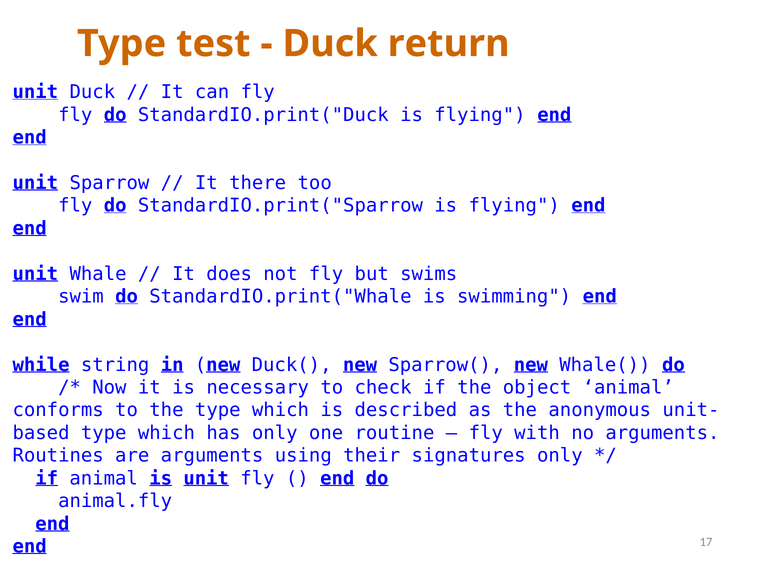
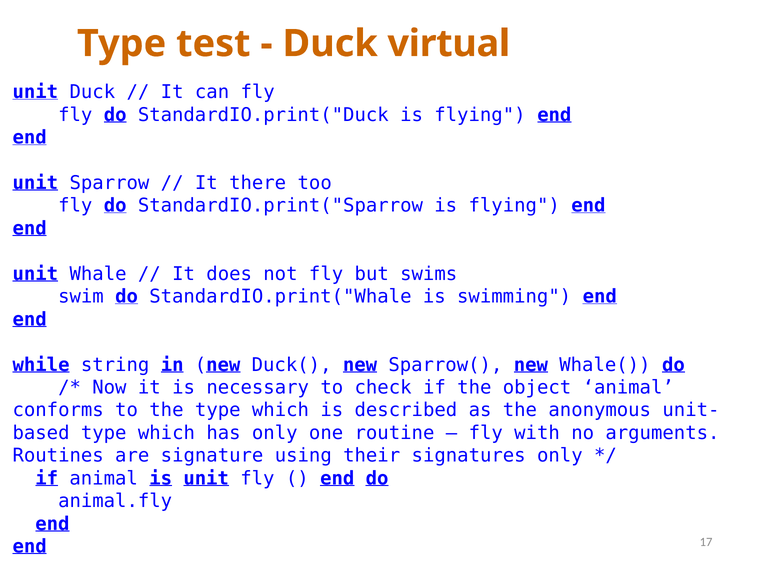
return: return -> virtual (449, 44)
are arguments: arguments -> signature (212, 456)
